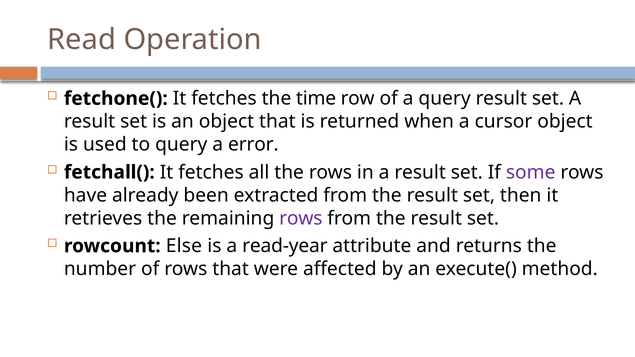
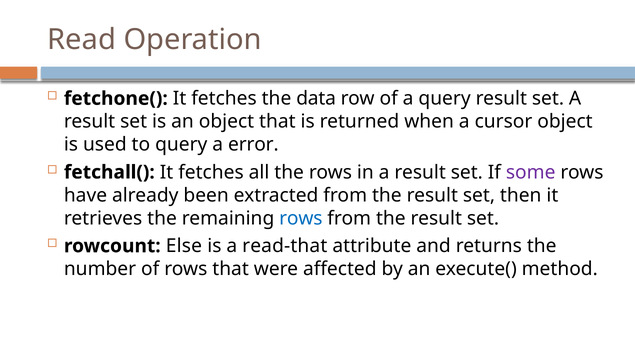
time: time -> data (316, 99)
rows colour: purple -> blue (301, 218)
read-year: read-year -> read-that (285, 246)
